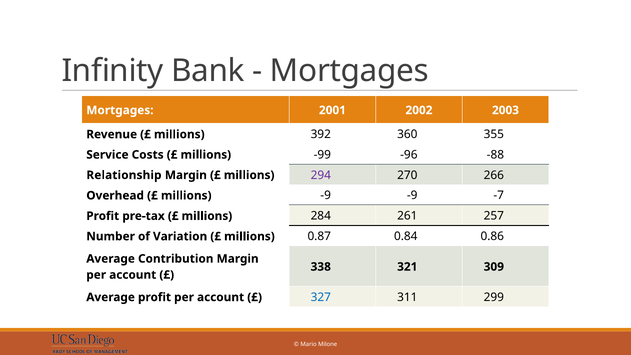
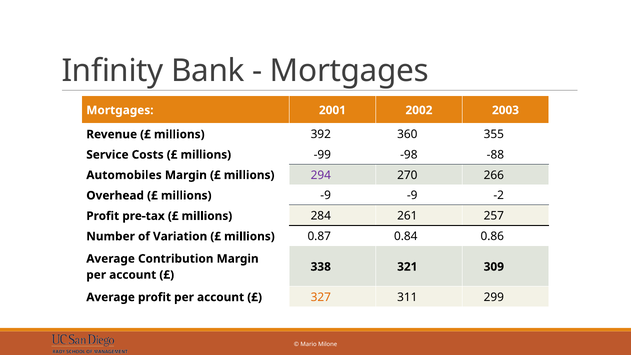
-96: -96 -> -98 (409, 155)
Relationship: Relationship -> Automobiles (124, 175)
-7: -7 -> -2 (499, 196)
327 colour: blue -> orange (321, 297)
